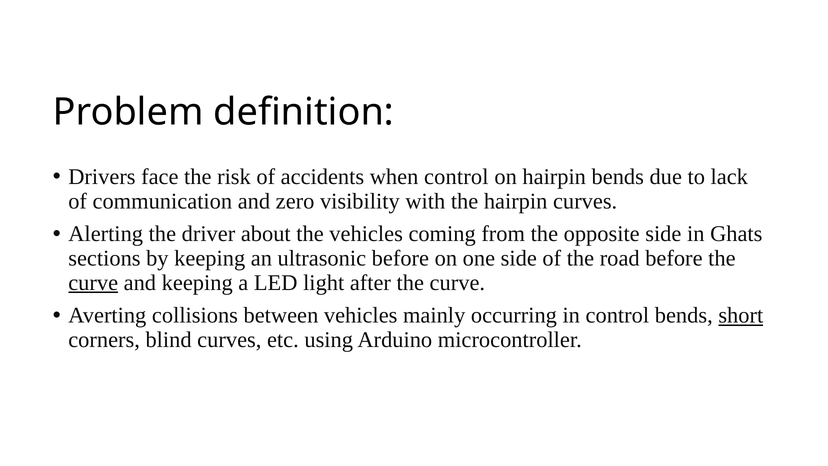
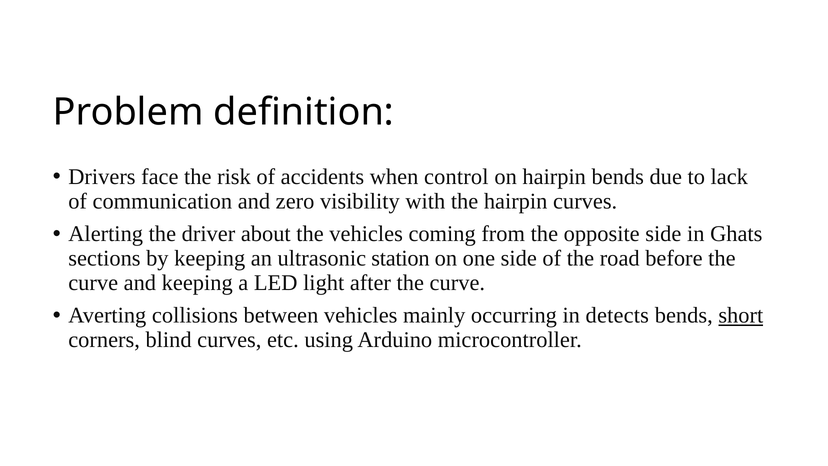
ultrasonic before: before -> station (401, 258)
curve underline: present -> none (93, 282)
in control: control -> detects (617, 315)
